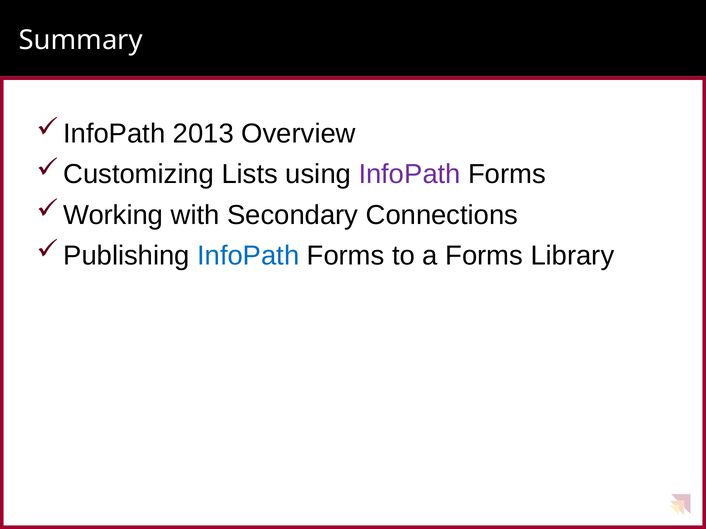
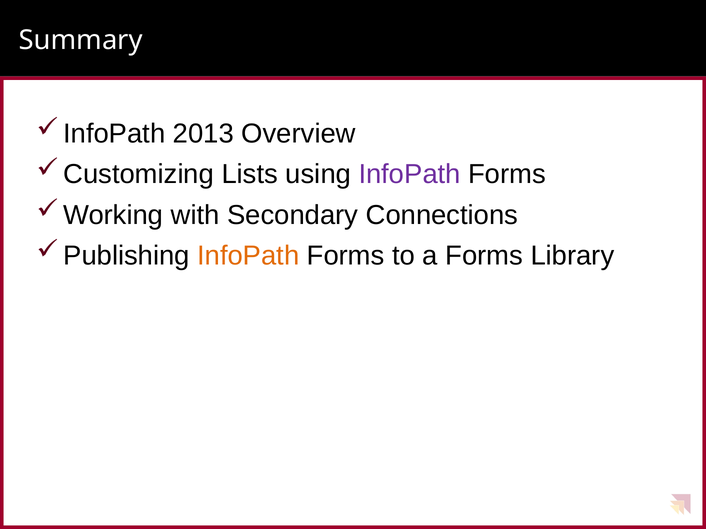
InfoPath colour: blue -> orange (248, 256)
